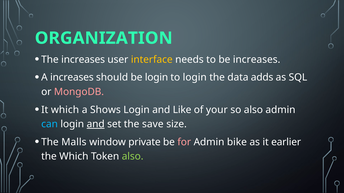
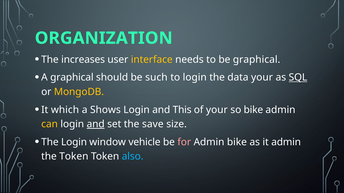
be increases: increases -> graphical (257, 60)
A increases: increases -> graphical (72, 78)
be login: login -> such (156, 78)
data adds: adds -> your (262, 78)
SQL underline: none -> present (298, 78)
MongoDB colour: pink -> yellow (79, 92)
Like: Like -> This (182, 110)
so also: also -> bike (253, 110)
can colour: light blue -> yellow (50, 124)
The Malls: Malls -> Login (74, 142)
private: private -> vehicle (144, 142)
it earlier: earlier -> admin (286, 142)
the Which: Which -> Token (74, 157)
also colour: light green -> light blue (133, 157)
